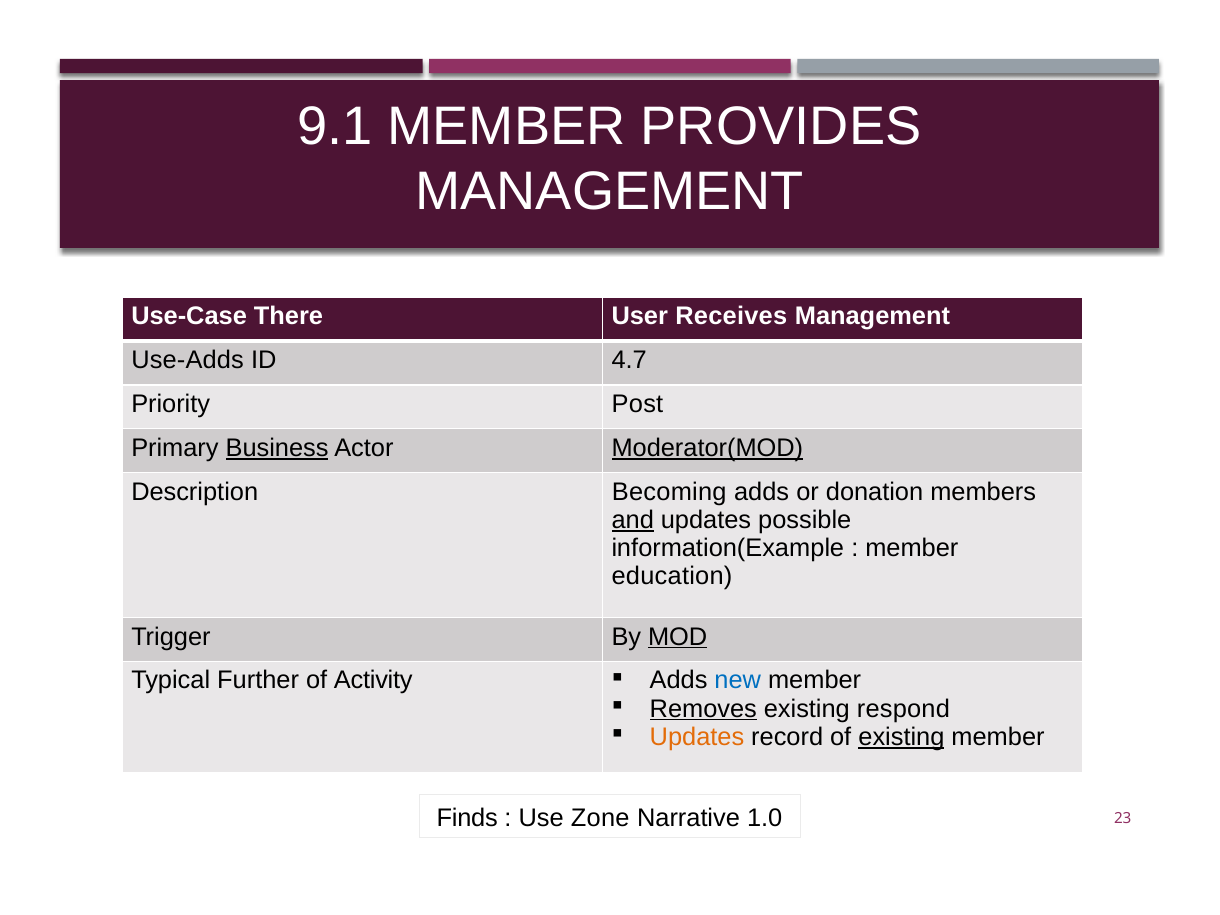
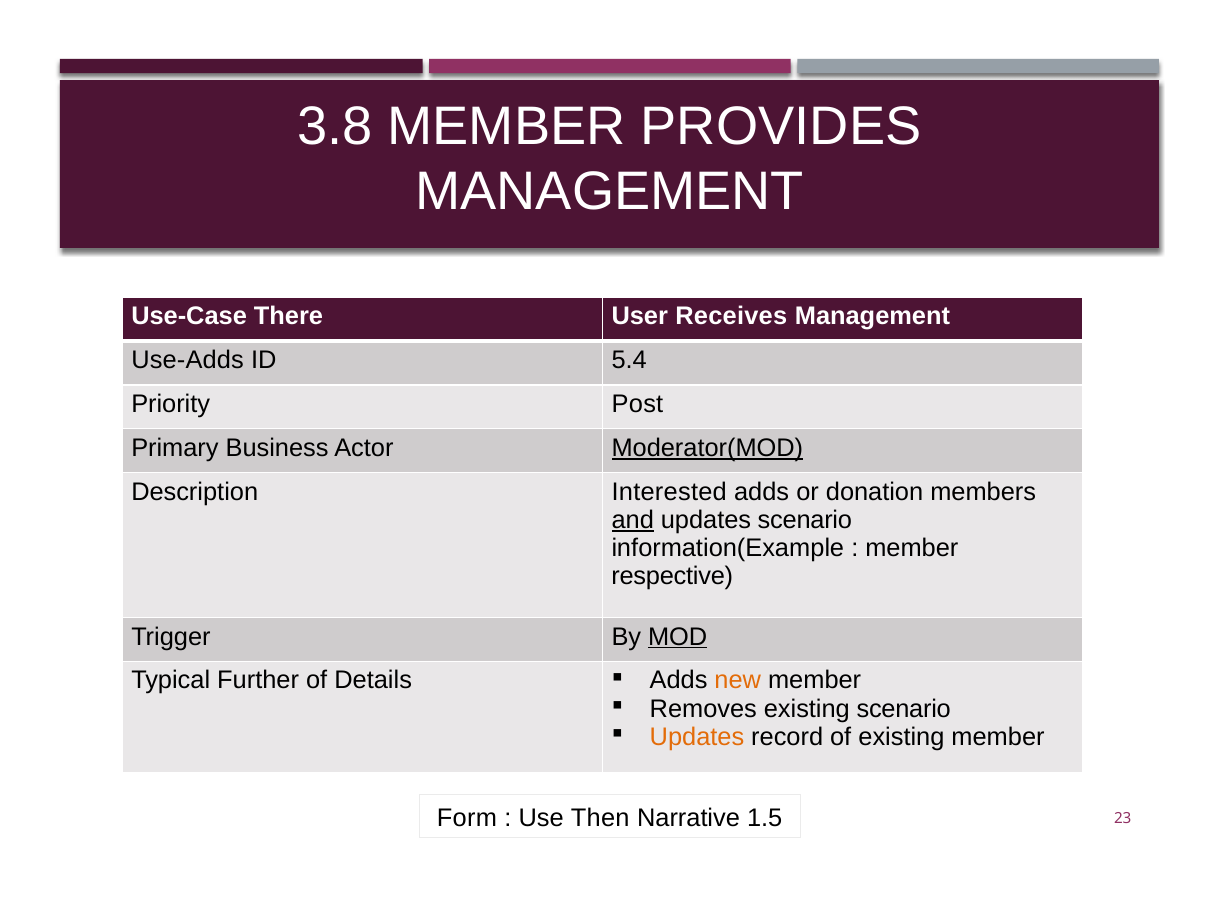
9.1: 9.1 -> 3.8 (335, 126)
4.7: 4.7 -> 5.4 (629, 360)
Business underline: present -> none (277, 448)
Becoming: Becoming -> Interested (669, 492)
updates possible: possible -> scenario (805, 520)
education: education -> respective (672, 576)
Activity: Activity -> Details (373, 680)
new colour: blue -> orange (738, 680)
Removes underline: present -> none (703, 709)
existing respond: respond -> scenario (904, 709)
existing underline: present -> none (901, 737)
Finds: Finds -> Form (467, 818)
Zone: Zone -> Then (600, 818)
1.0: 1.0 -> 1.5 (765, 818)
